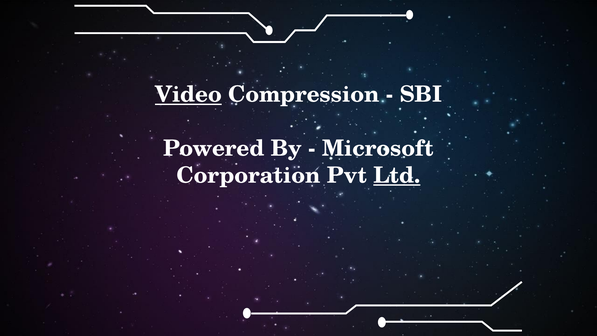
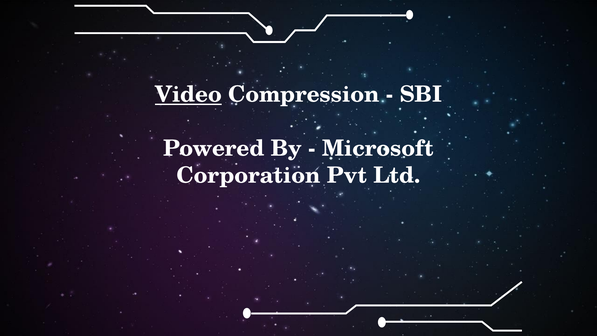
Ltd underline: present -> none (397, 175)
